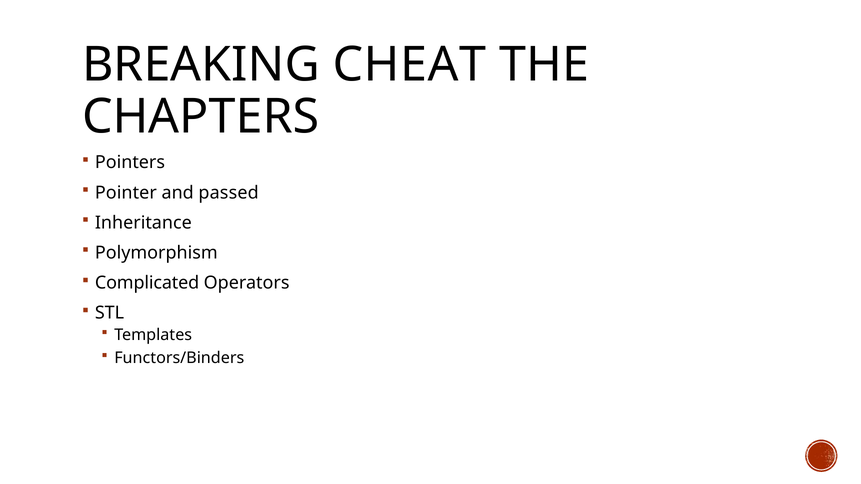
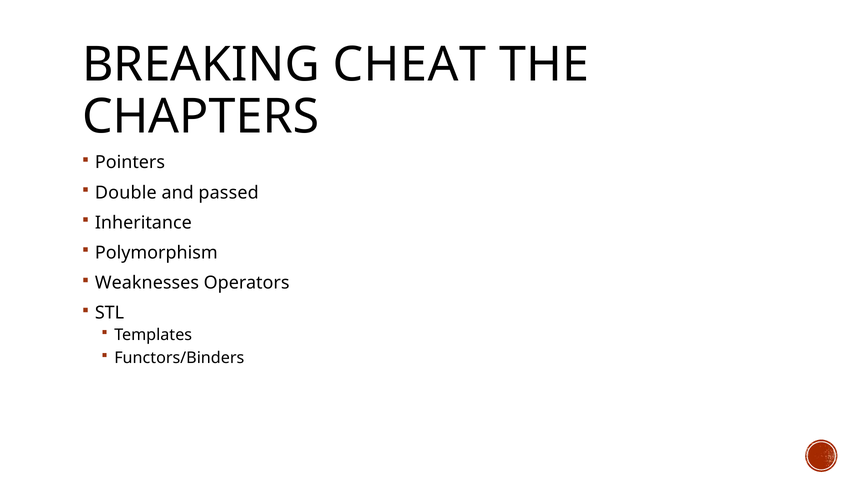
Pointer: Pointer -> Double (126, 193)
Complicated: Complicated -> Weaknesses (147, 283)
